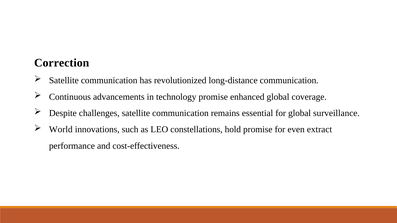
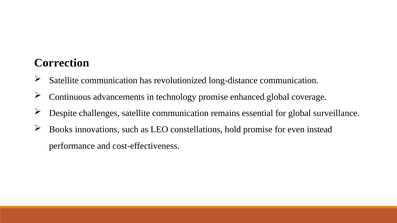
World: World -> Books (61, 130)
extract: extract -> instead (320, 130)
